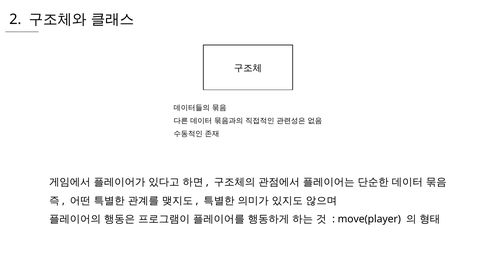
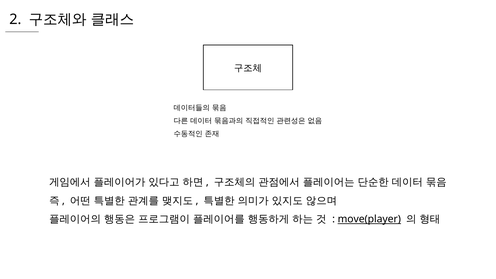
move(player underline: none -> present (369, 219)
